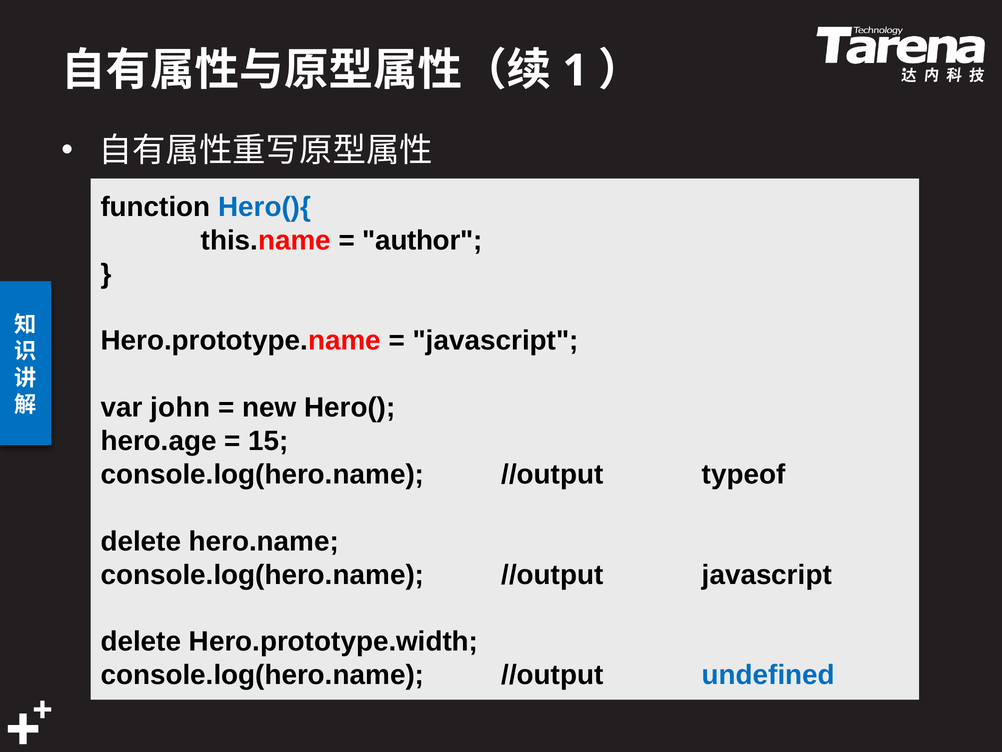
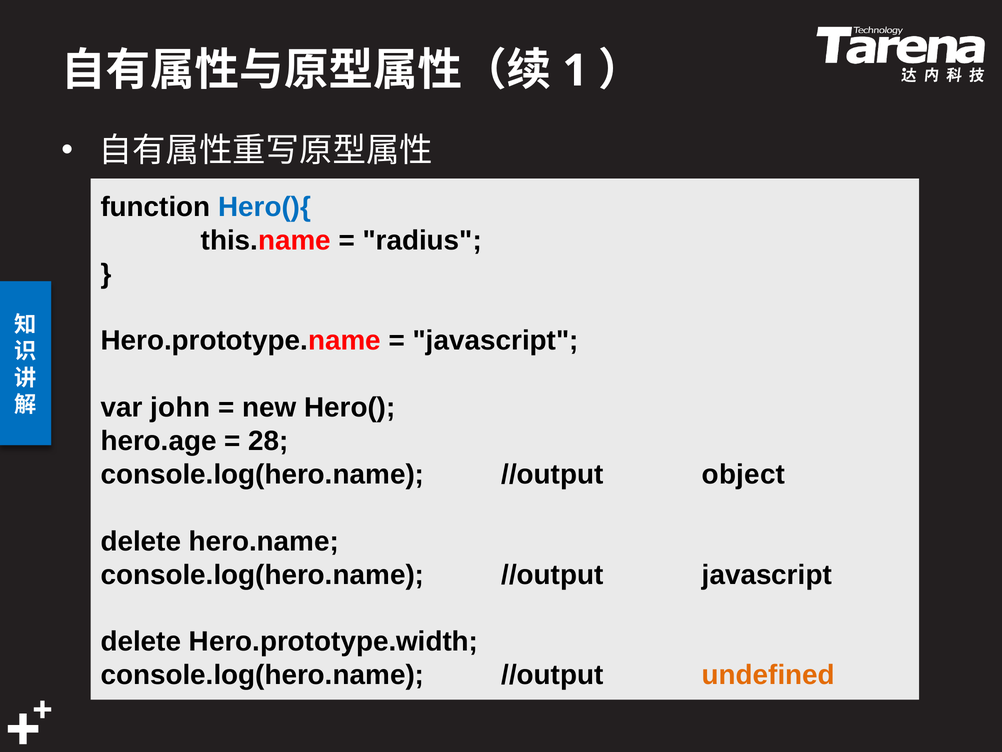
author: author -> radius (422, 240)
15: 15 -> 28 (269, 441)
typeof: typeof -> object (743, 474)
undefined colour: blue -> orange (768, 675)
